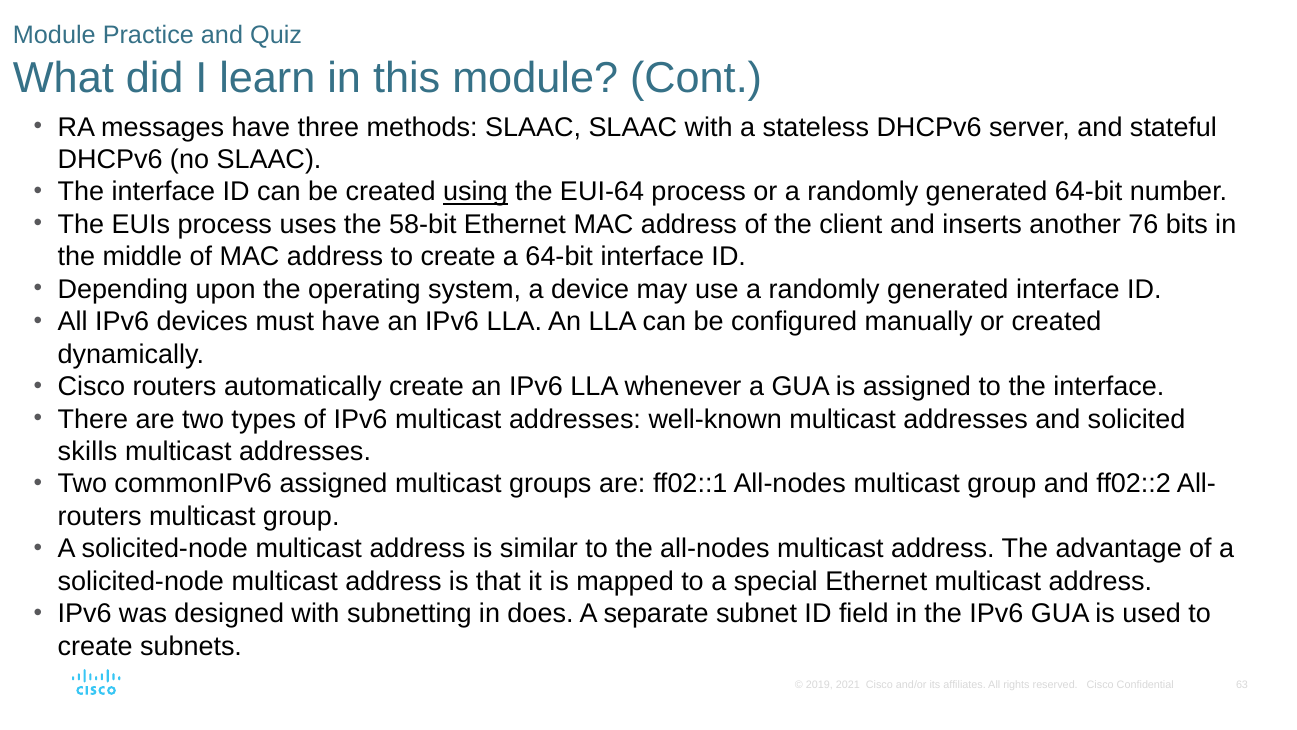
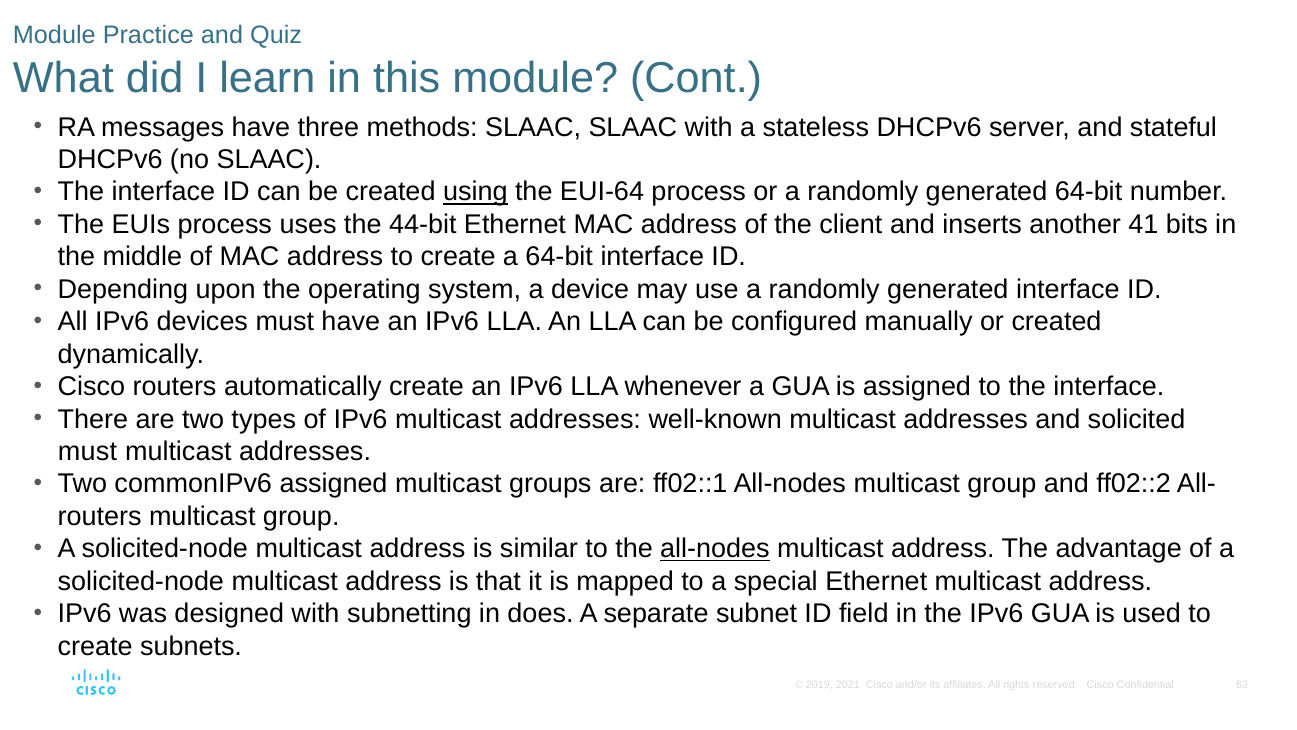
58-bit: 58-bit -> 44-bit (423, 224)
76: 76 -> 41 (1143, 224)
skills: skills -> must (88, 451)
all-nodes underline: none -> present (715, 549)
